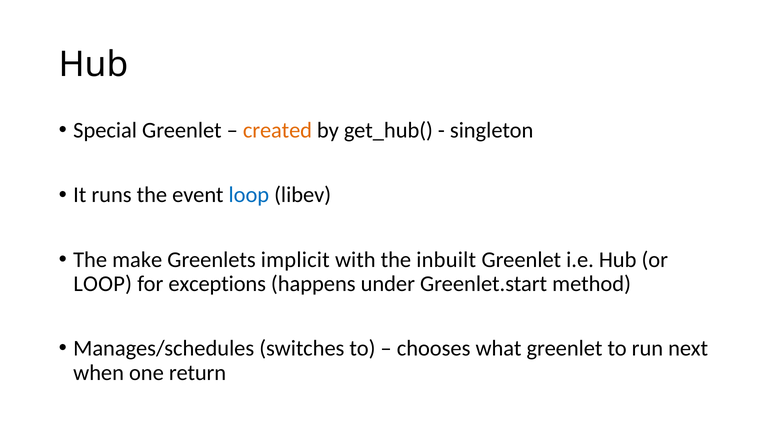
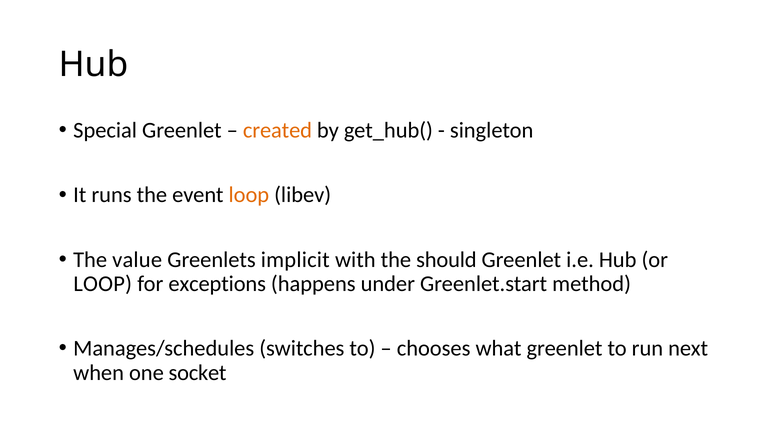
loop colour: blue -> orange (249, 195)
make: make -> value (137, 259)
inbuilt: inbuilt -> should (446, 259)
return: return -> socket (198, 372)
